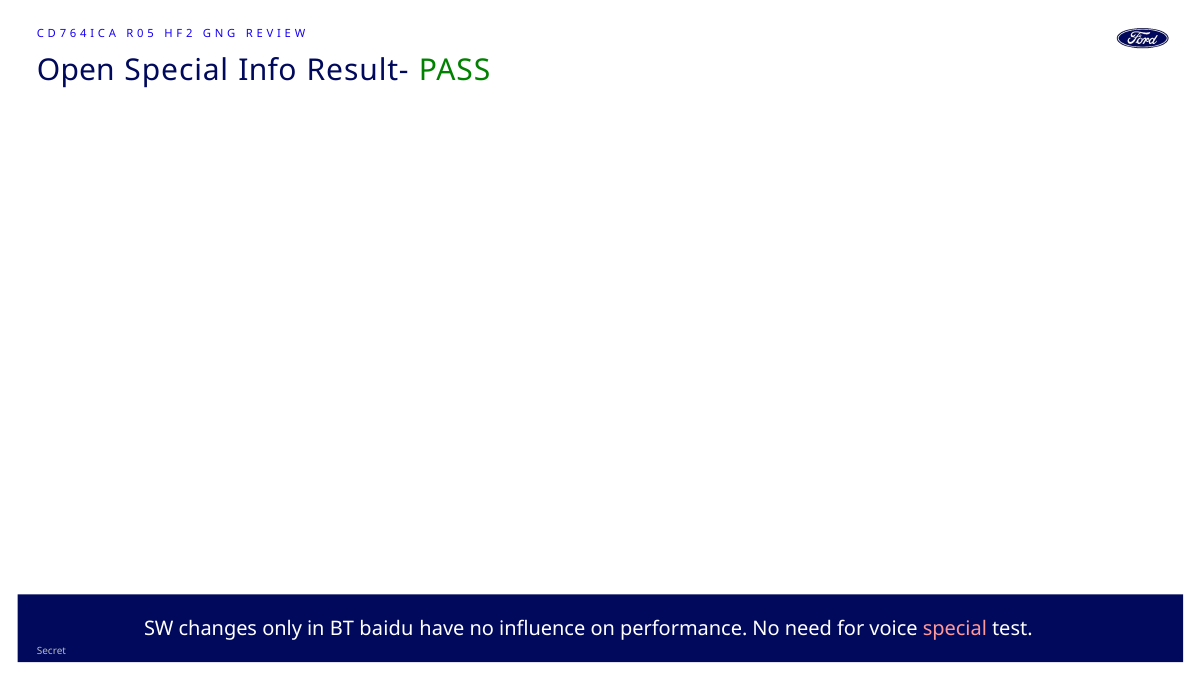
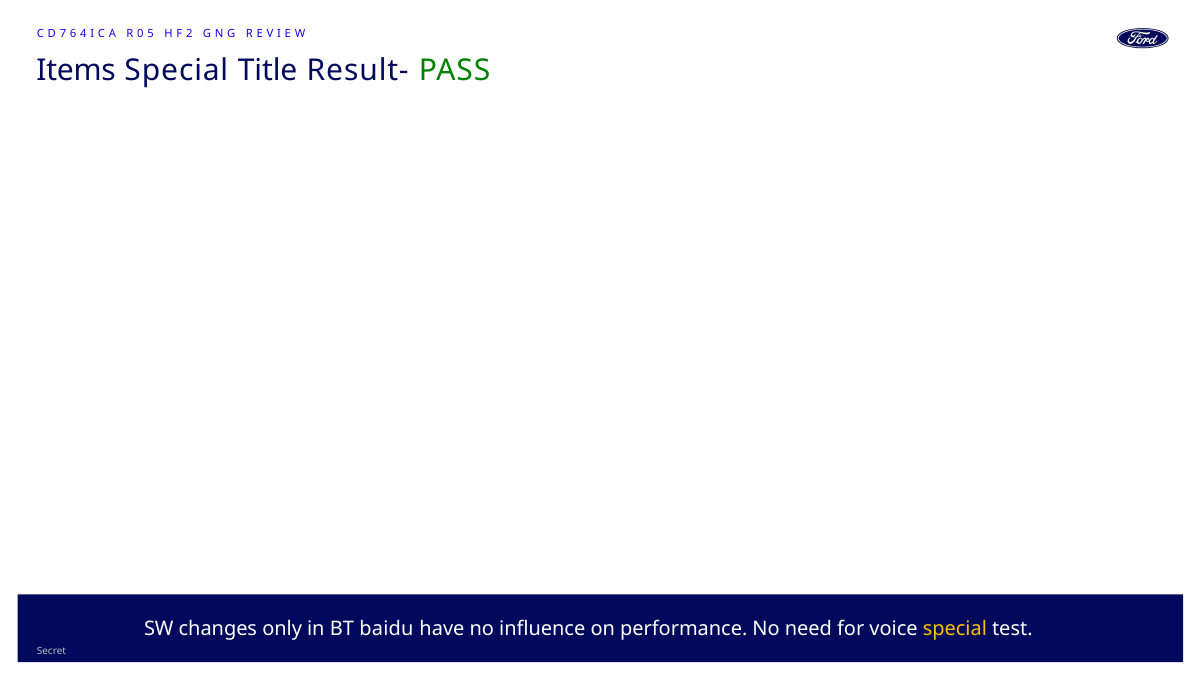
Open: Open -> Items (76, 70)
Info: Info -> Title (268, 70)
special colour: pink -> yellow (955, 629)
